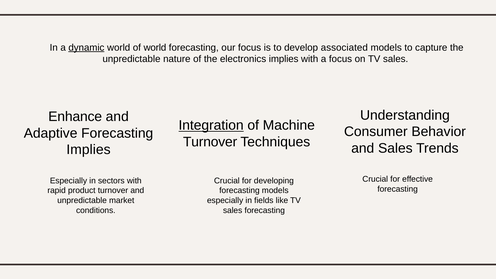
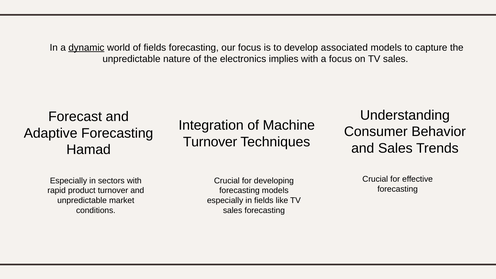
of world: world -> fields (155, 47)
Enhance: Enhance -> Forecast (75, 117)
Integration underline: present -> none (211, 125)
Implies: Implies -> Hamad (89, 150)
